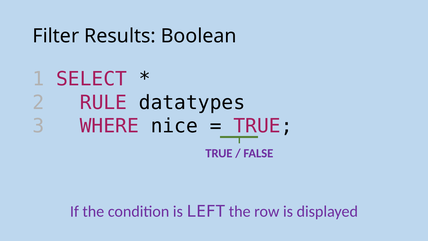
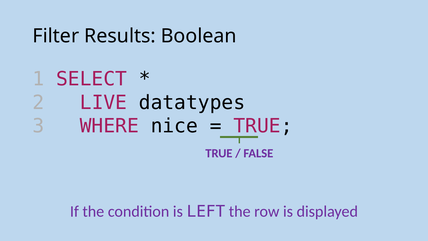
RULE: RULE -> LIVE (103, 102)
